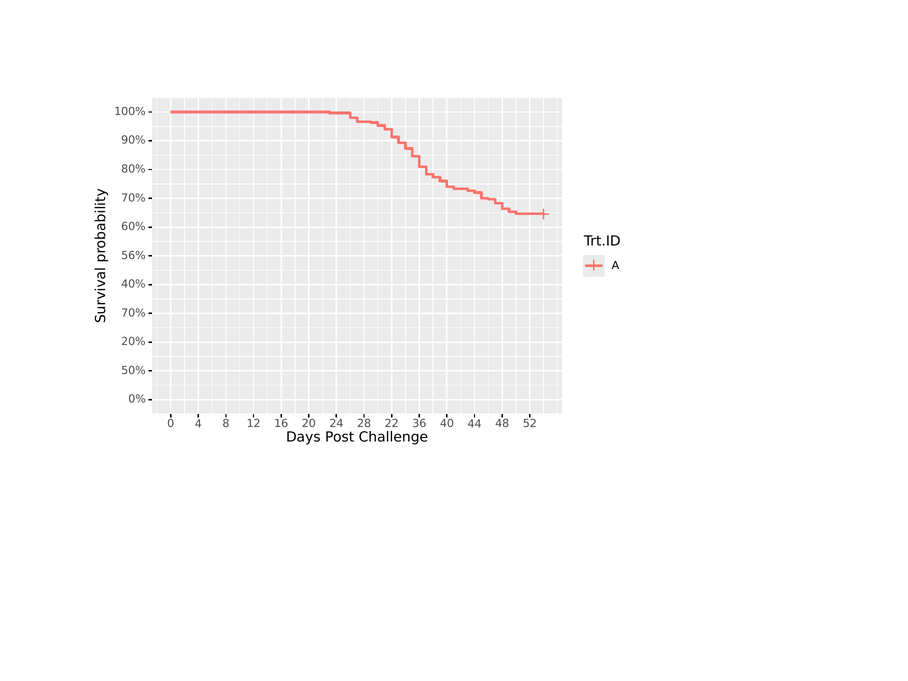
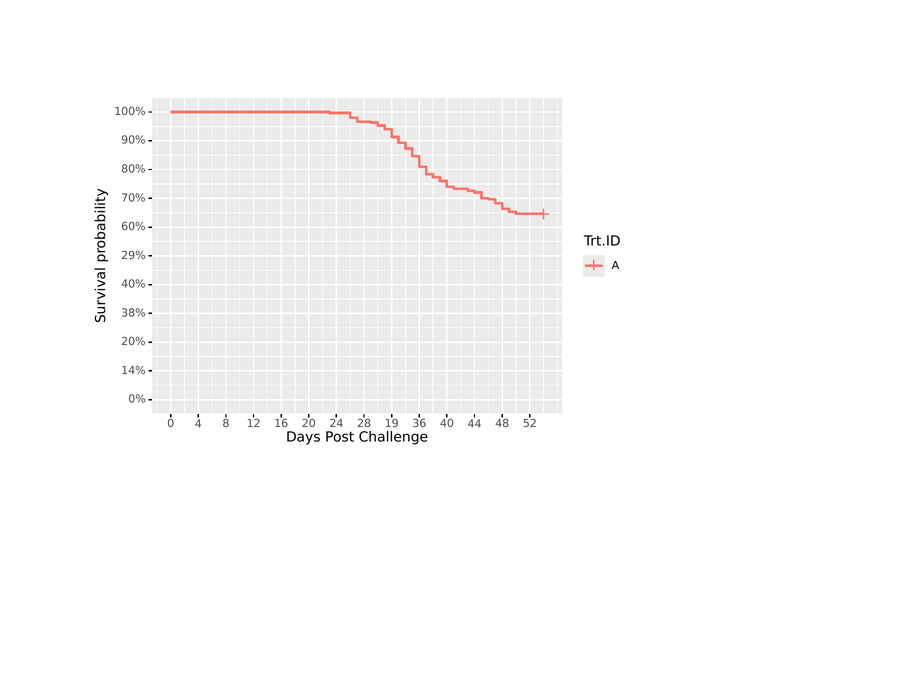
56%: 56% -> 29% (133, 255)
70%: 70% -> 38% (133, 313)
50%: 50% -> 14% (133, 370)
22: 22 -> 19 (392, 424)
